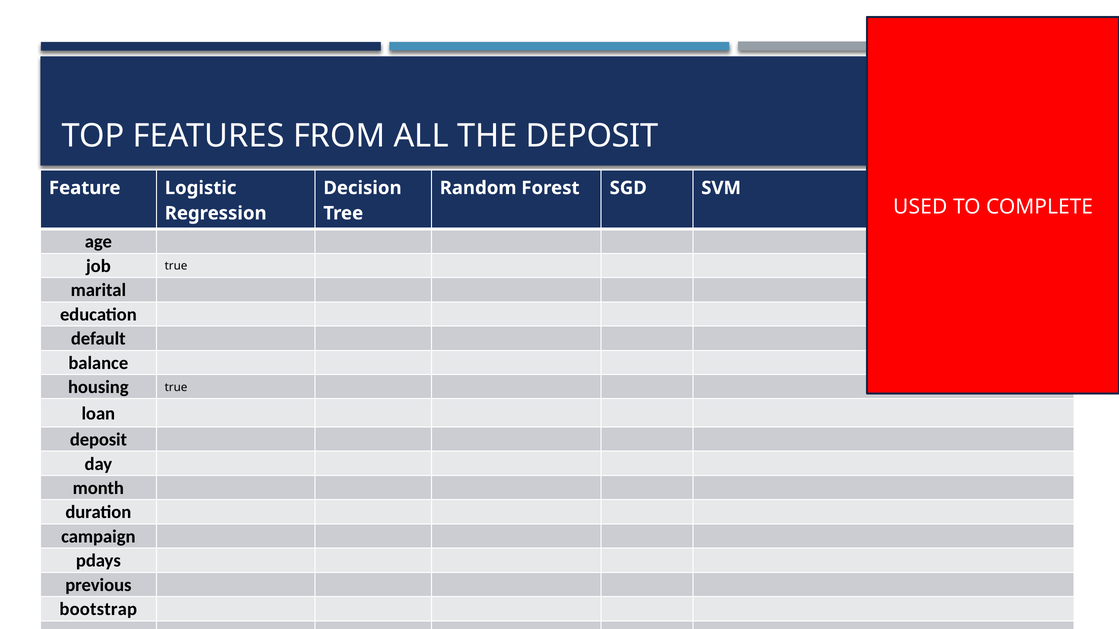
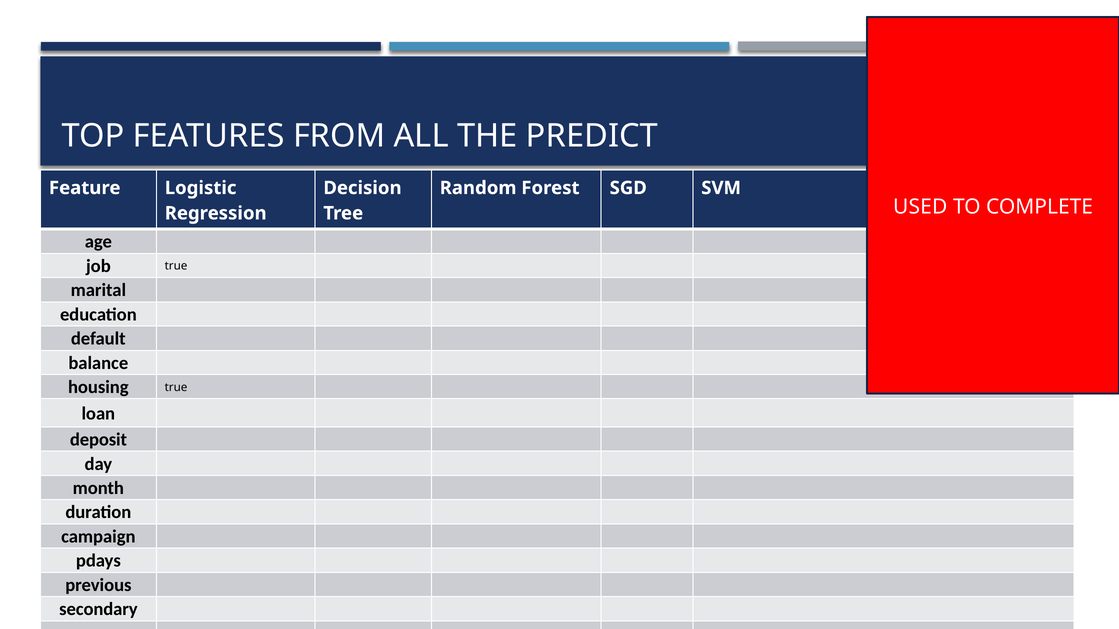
THE DEPOSIT: DEPOSIT -> PREDICT (592, 136)
bootstrap: bootstrap -> secondary (98, 610)
